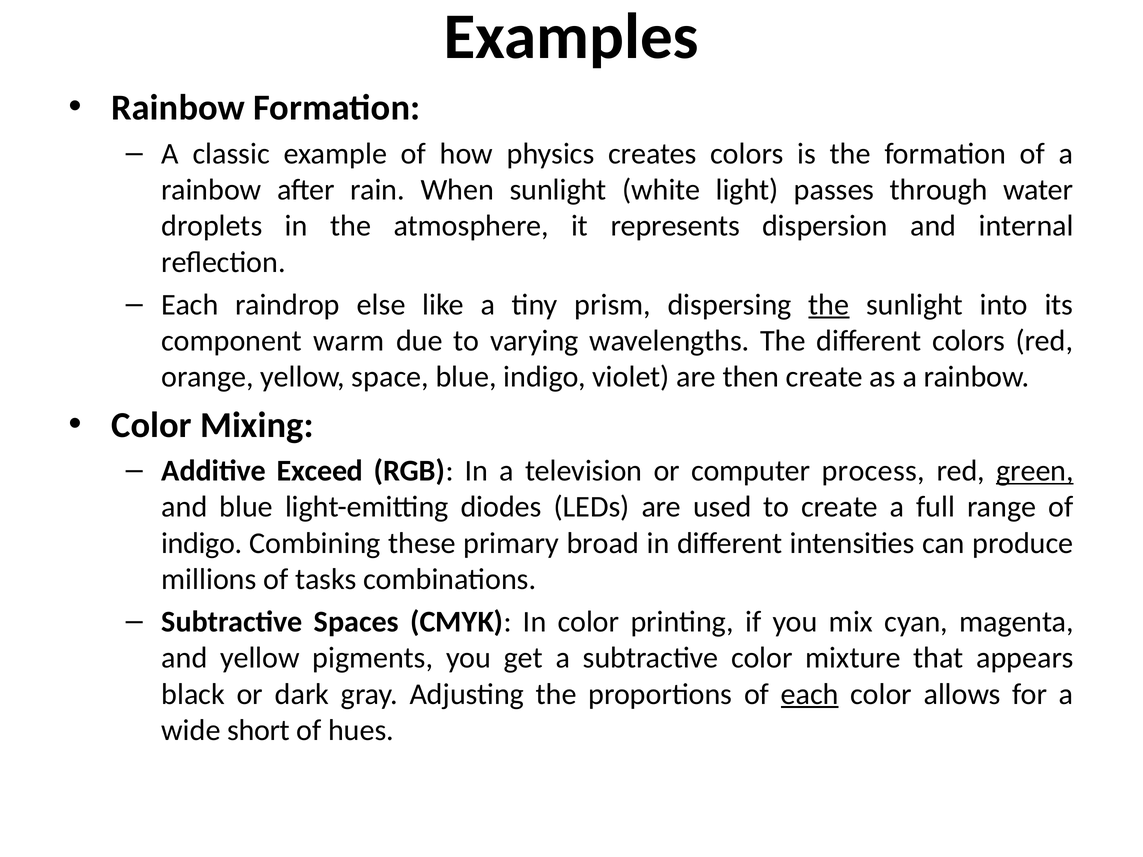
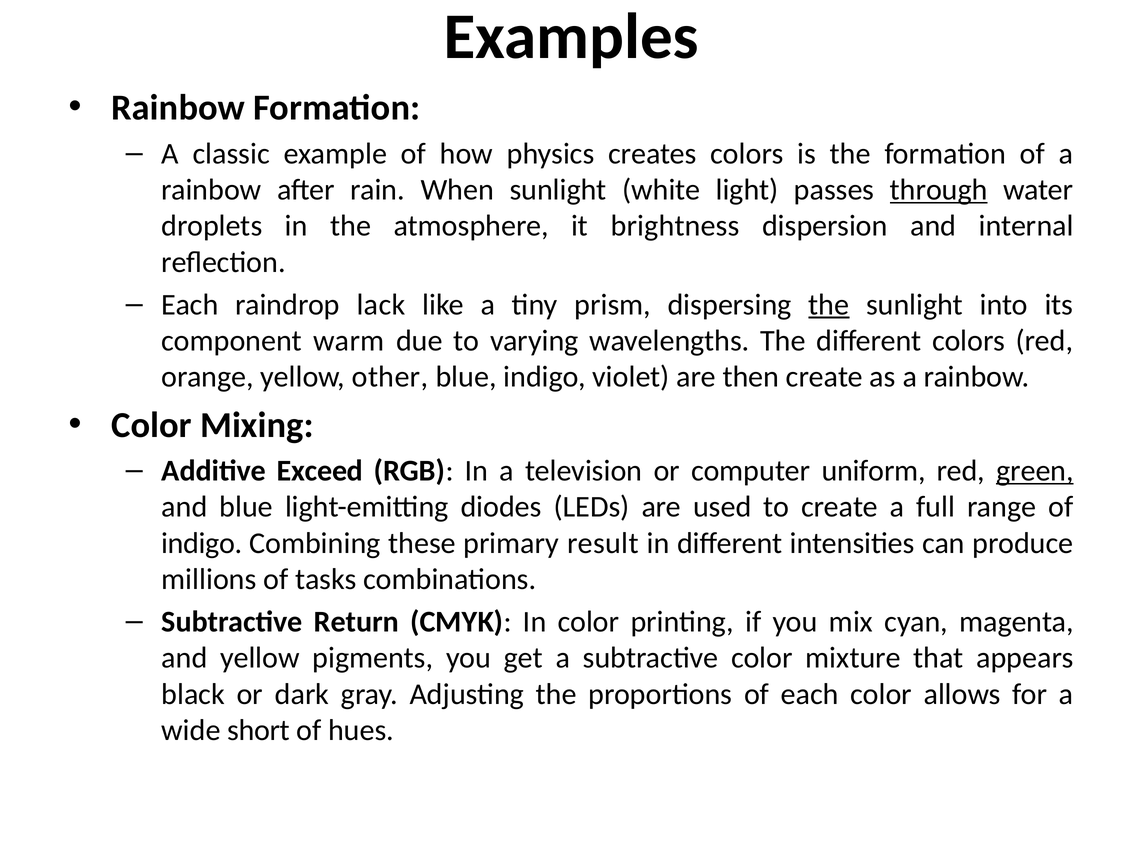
through underline: none -> present (939, 190)
represents: represents -> brightness (675, 226)
else: else -> lack (381, 305)
space: space -> other (390, 377)
process: process -> uniform (874, 471)
broad: broad -> result (603, 543)
Spaces: Spaces -> Return (356, 622)
each underline: present -> none (810, 694)
